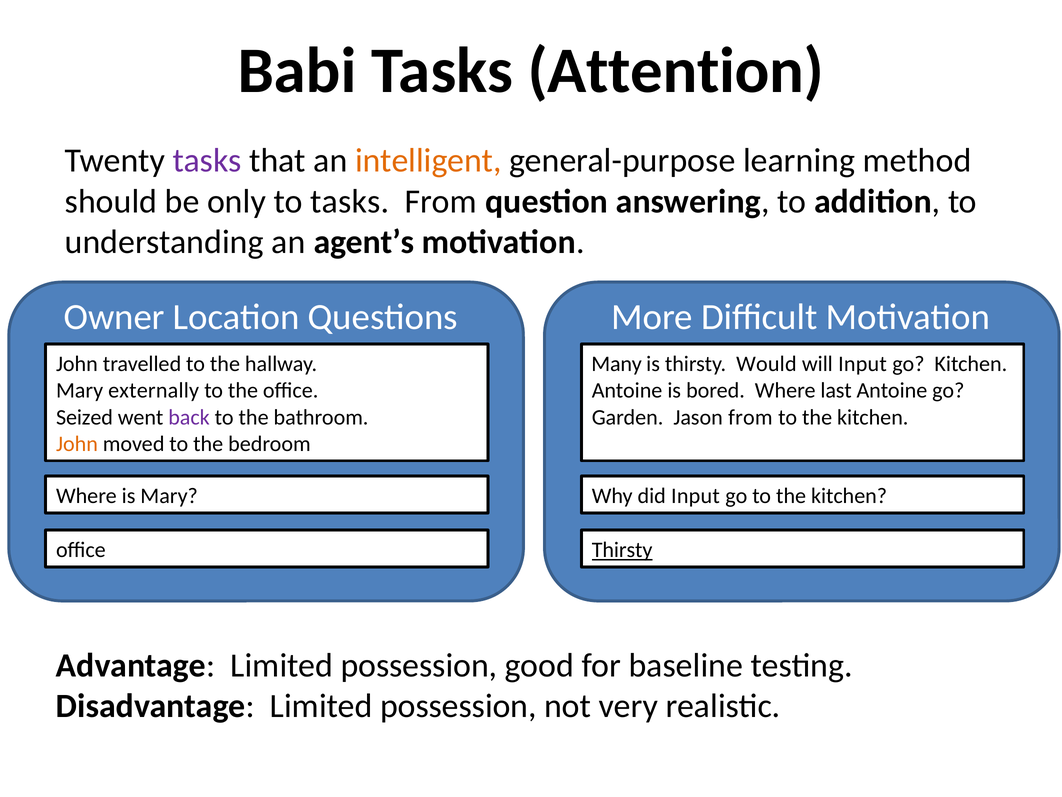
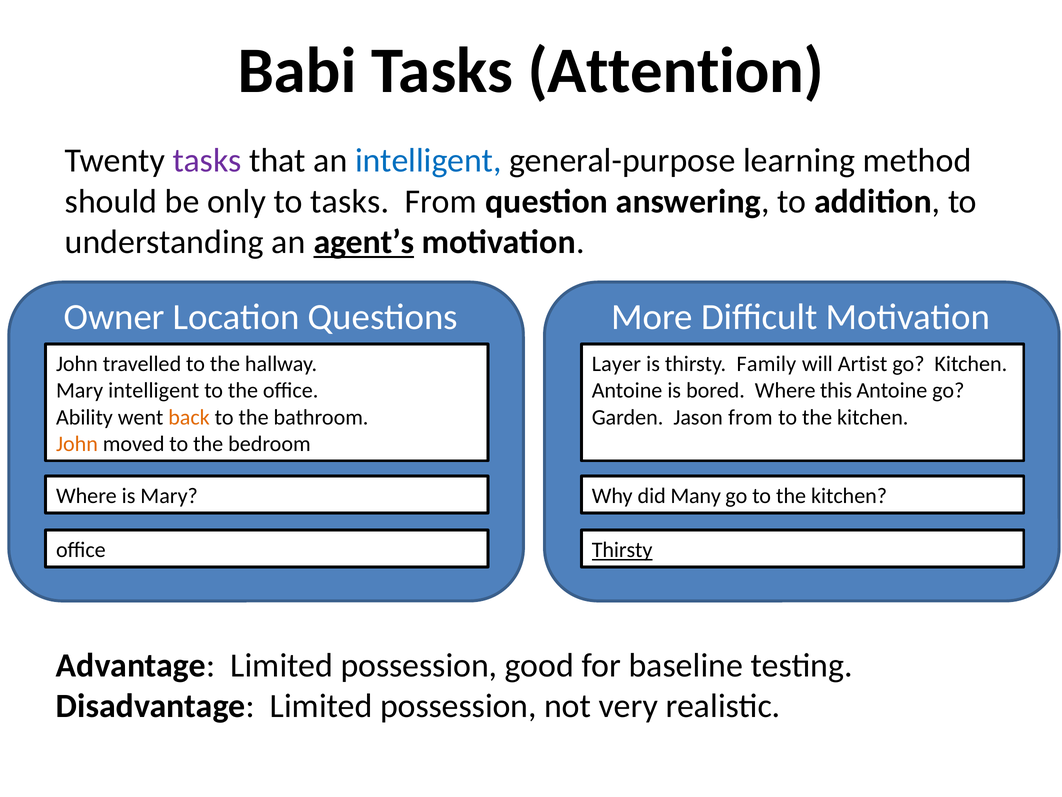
intelligent colour: orange -> blue (428, 161)
agent’s underline: none -> present (364, 242)
Many: Many -> Layer (616, 364)
Would: Would -> Family (766, 364)
will Input: Input -> Artist (863, 364)
Mary externally: externally -> intelligent (154, 390)
last: last -> this (836, 390)
Seized: Seized -> Ability (84, 417)
back colour: purple -> orange (189, 417)
did Input: Input -> Many (696, 496)
